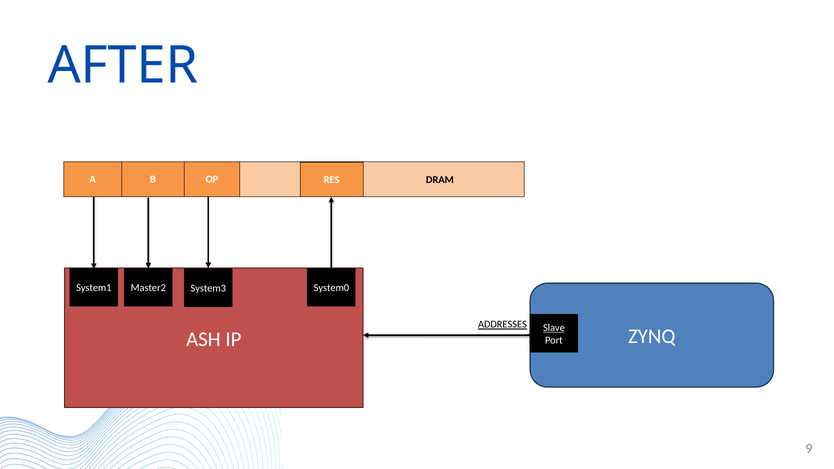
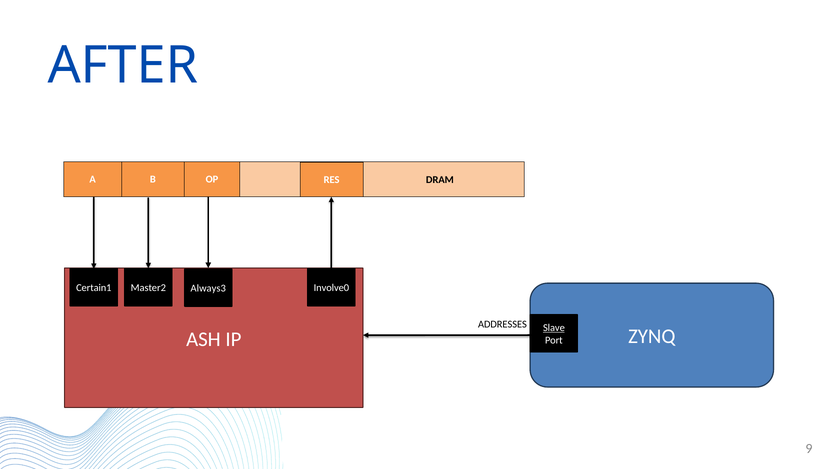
System1: System1 -> Certain1 (94, 288)
System0: System0 -> Involve0 (331, 288)
System3: System3 -> Always3 (208, 288)
ADDRESSES underline: present -> none (502, 325)
